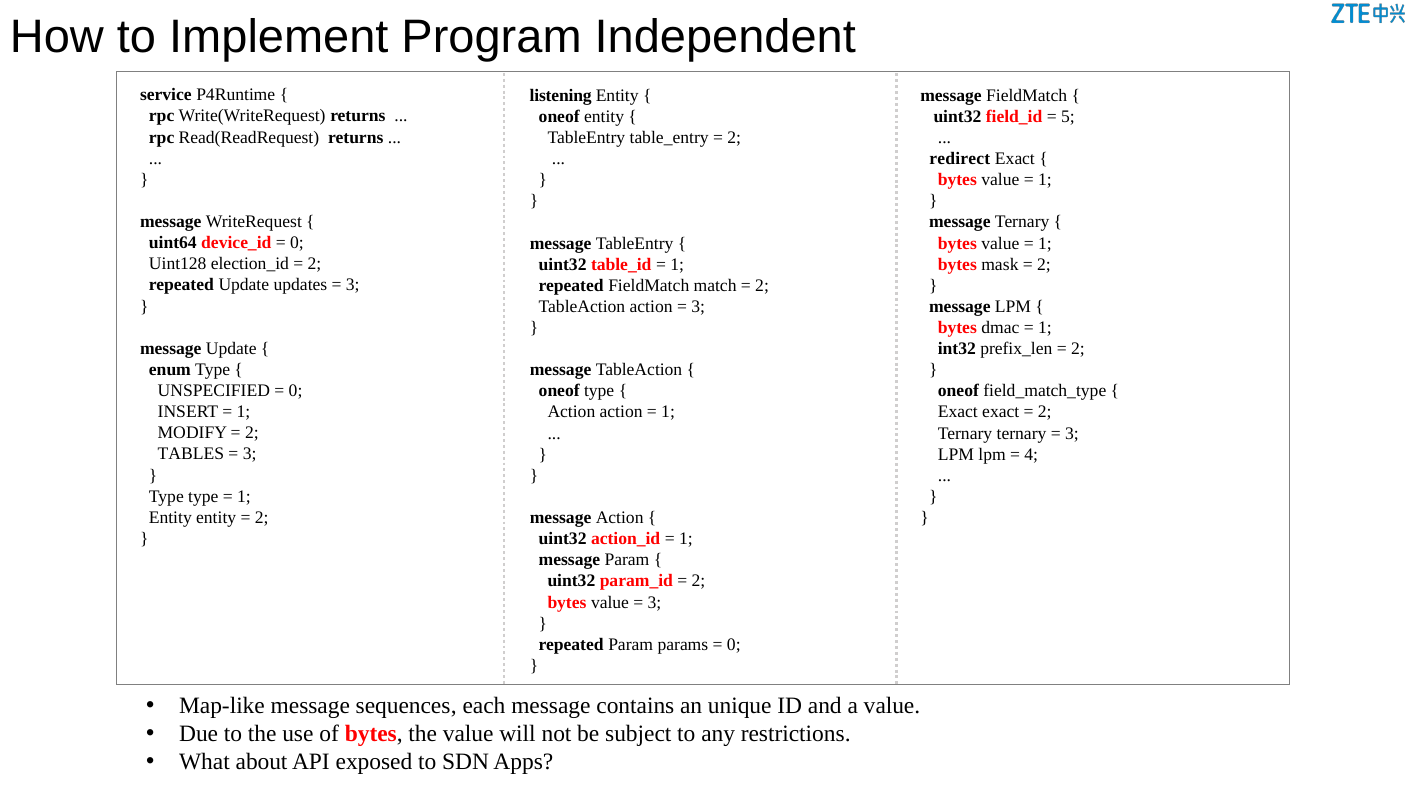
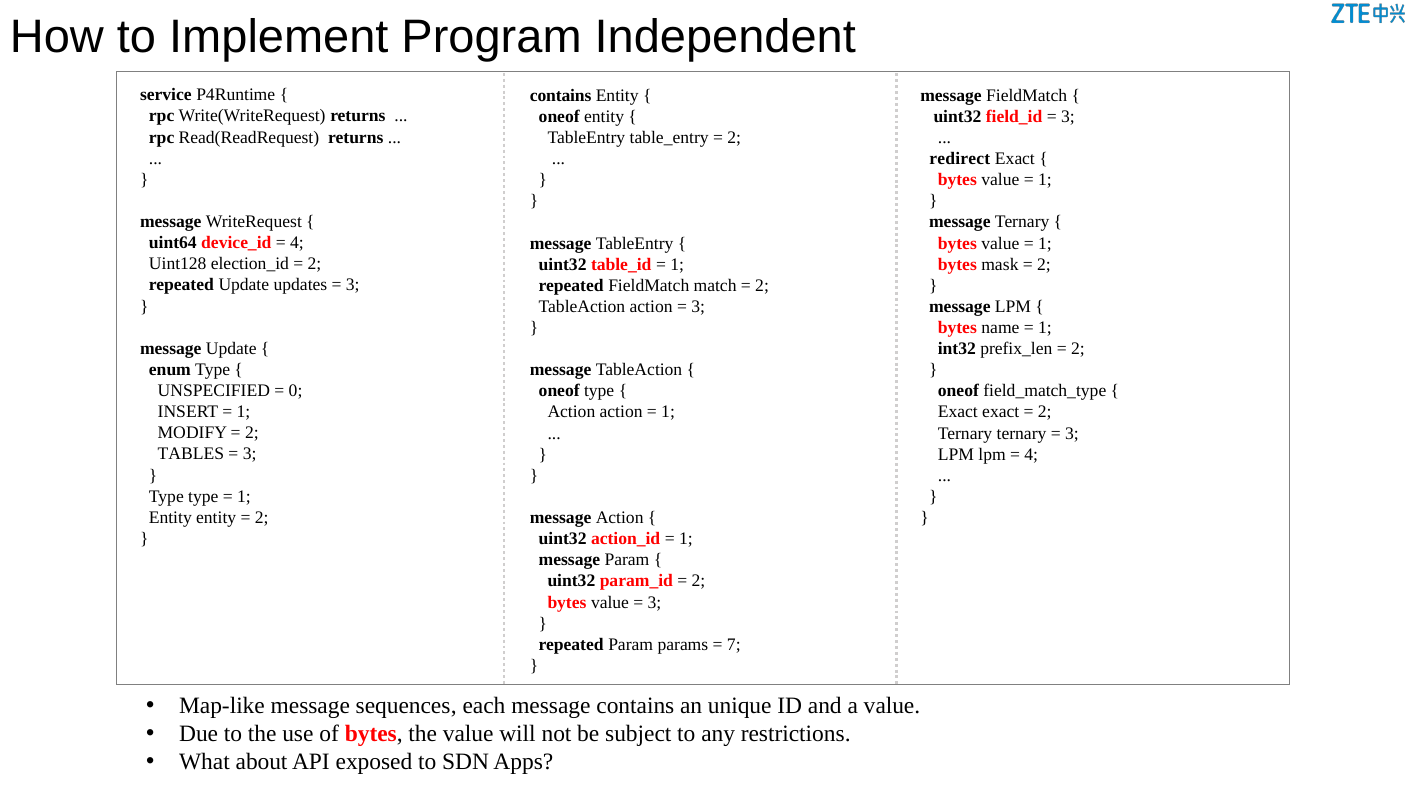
listening: listening -> contains (561, 95)
5: 5 -> 3 (1068, 117)
0: 0 -> 4 (297, 243)
dmac: dmac -> name (1000, 328)
0: 0 -> 7 (734, 645)
